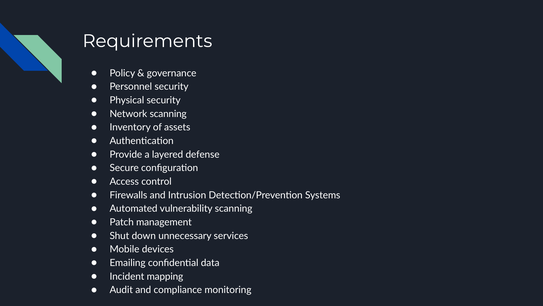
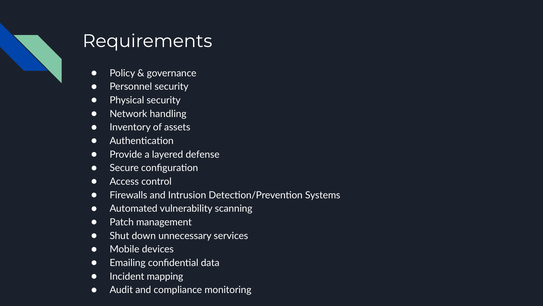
Network scanning: scanning -> handling (168, 114)
